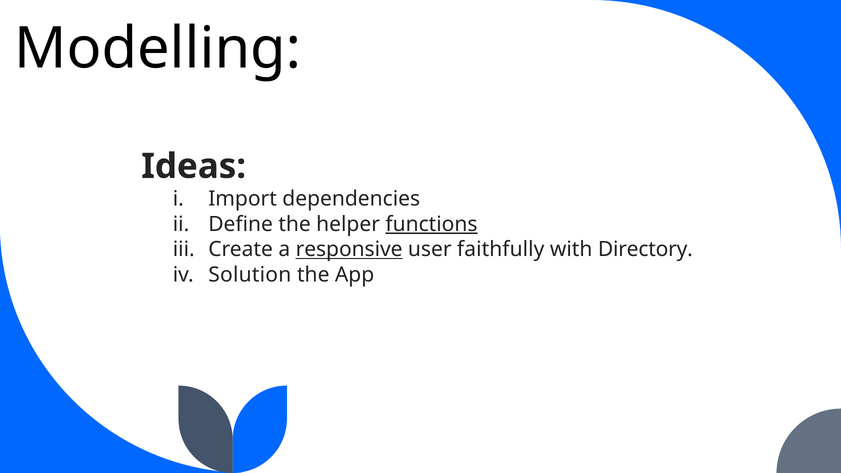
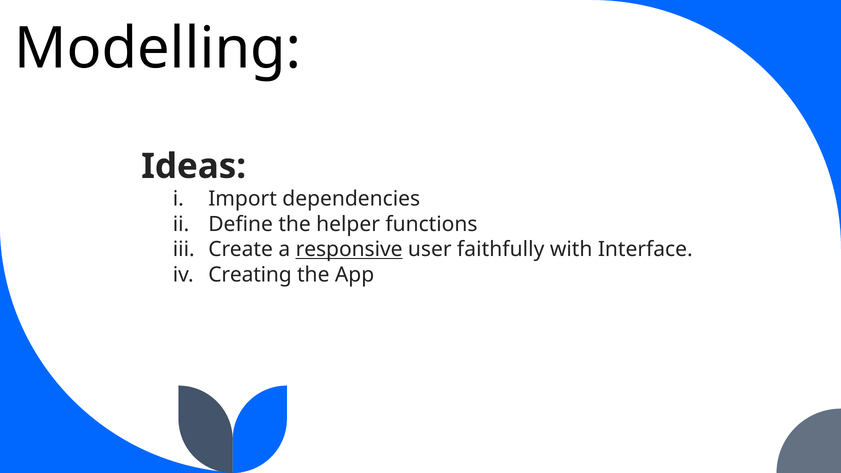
functions underline: present -> none (431, 224)
Directory: Directory -> Interface (645, 249)
Solution: Solution -> Creating (250, 275)
